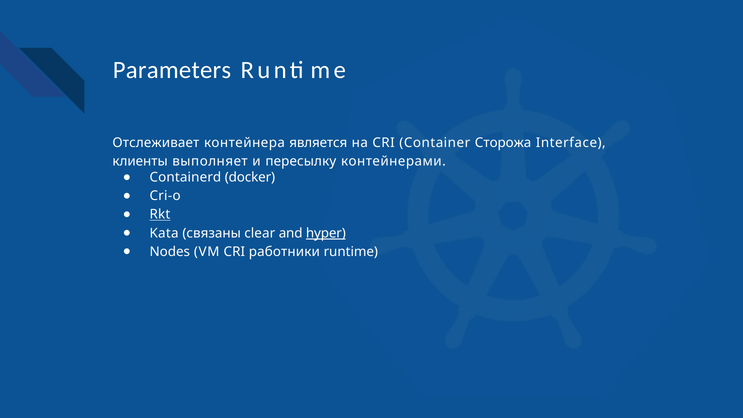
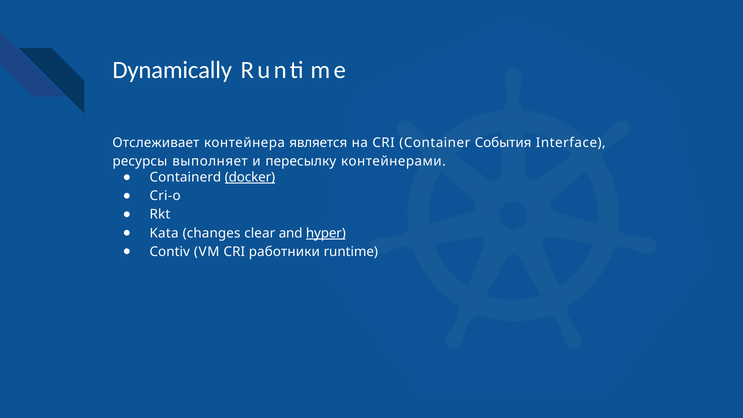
Parameters: Parameters -> Dynamically (172, 70)
Сторожа: Сторожа -> События (503, 143)
клиенты: клиенты -> ресурсы (140, 161)
docker underline: none -> present (250, 177)
Rkt underline: present -> none (160, 215)
связаны: связаны -> changes (212, 233)
Nodes: Nodes -> Contiv (170, 252)
